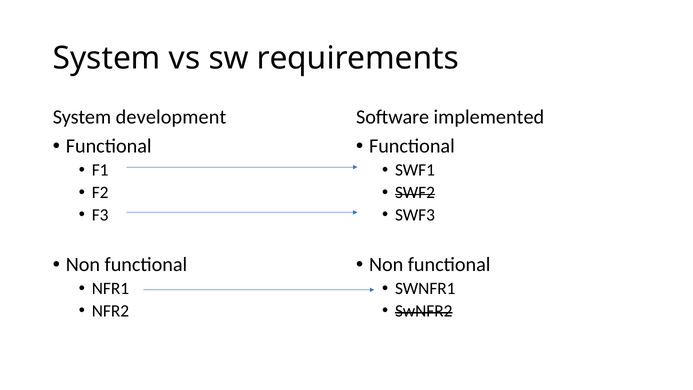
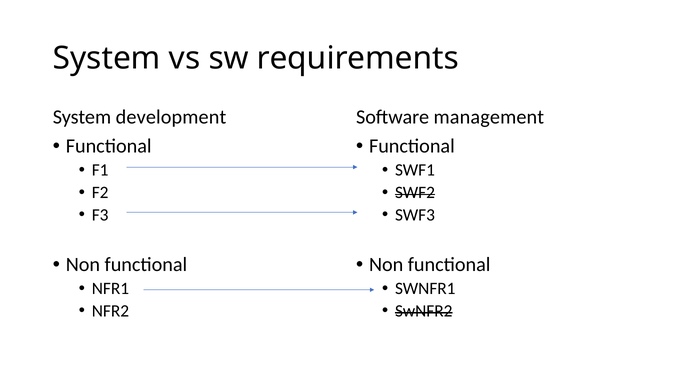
implemented: implemented -> management (489, 117)
